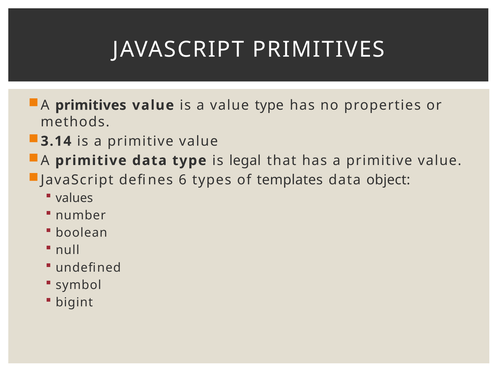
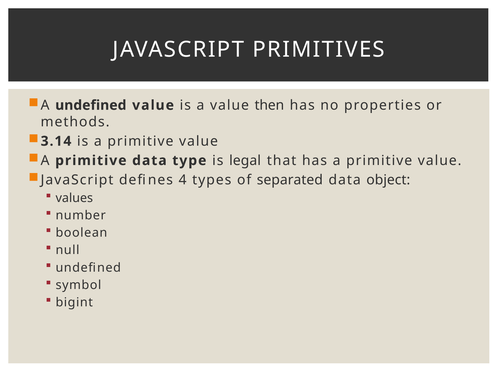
A primitives: primitives -> undefined (91, 105)
value type: type -> then (269, 105)
6: 6 -> 4 (183, 180)
templates: templates -> separated (290, 180)
